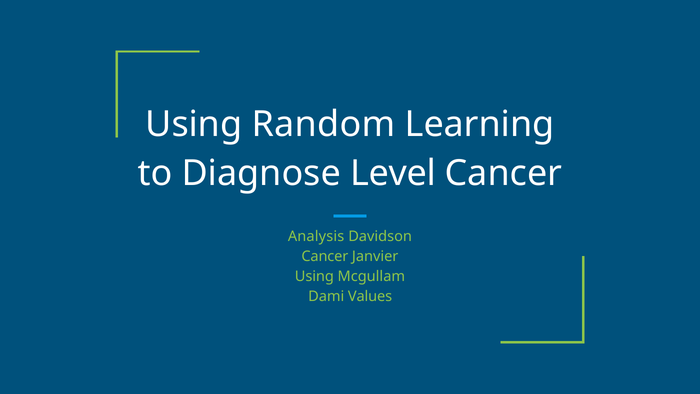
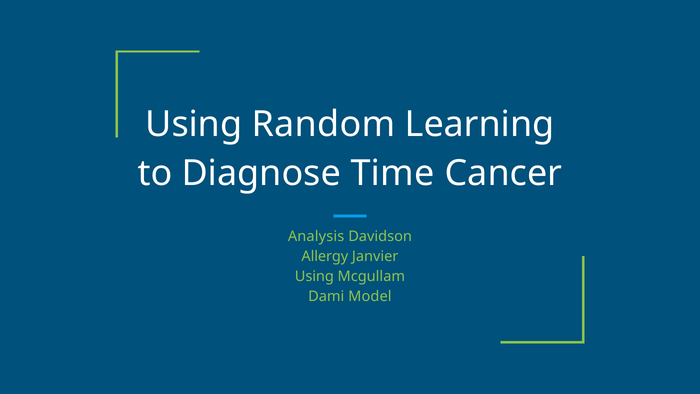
Level: Level -> Time (393, 173)
Cancer: Cancer -> Allergy (325, 256)
Values: Values -> Model (370, 296)
